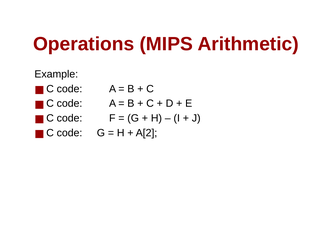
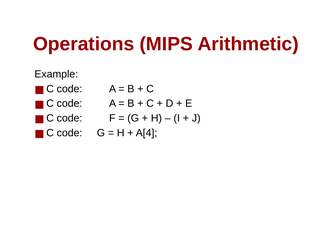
A[2: A[2 -> A[4 (147, 133)
